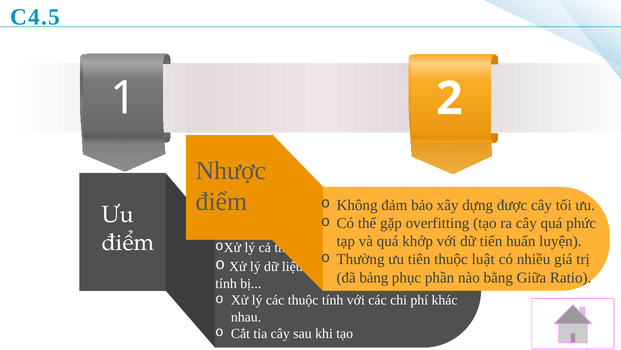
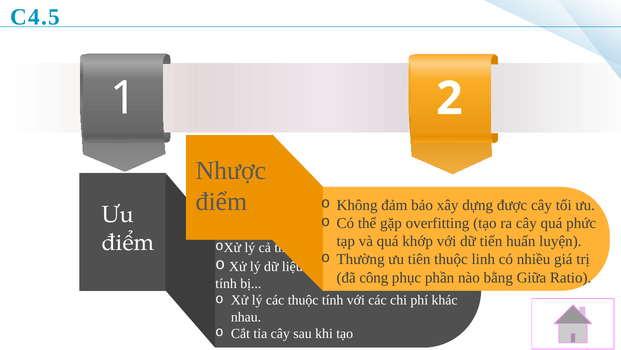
luật: luật -> linh (483, 259)
bảng: bảng -> công (374, 277)
